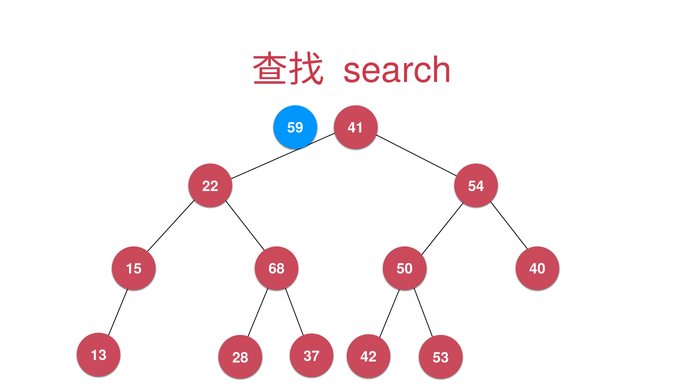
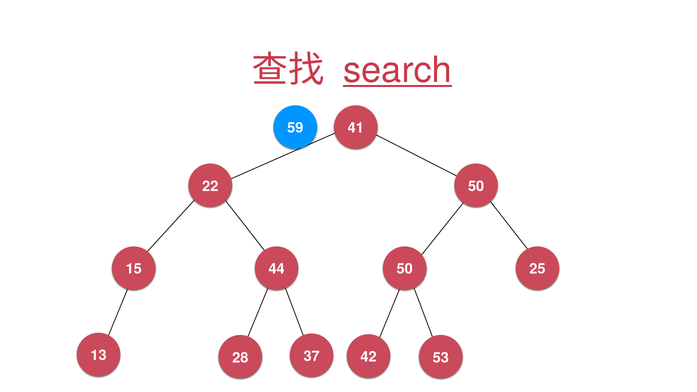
search underline: none -> present (397, 70)
22 54: 54 -> 50 (476, 186)
68: 68 -> 44 (277, 269)
40: 40 -> 25 (537, 269)
